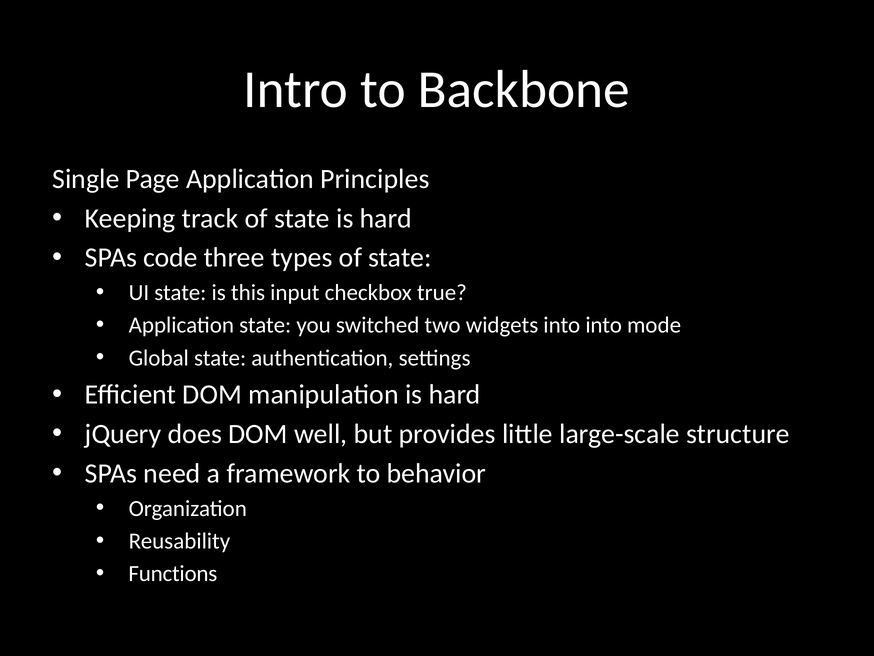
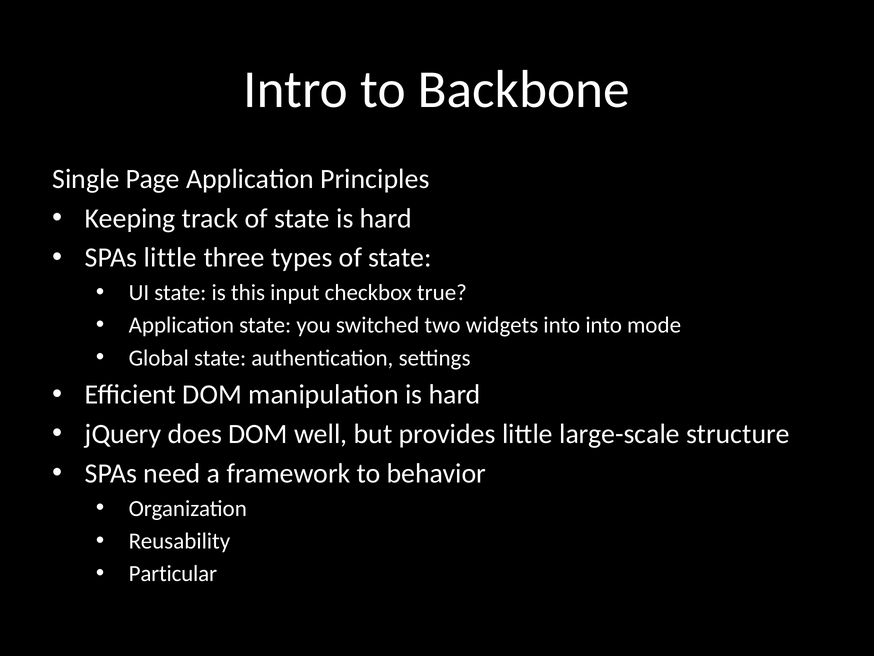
SPAs code: code -> little (170, 258)
Functions: Functions -> Particular (173, 573)
